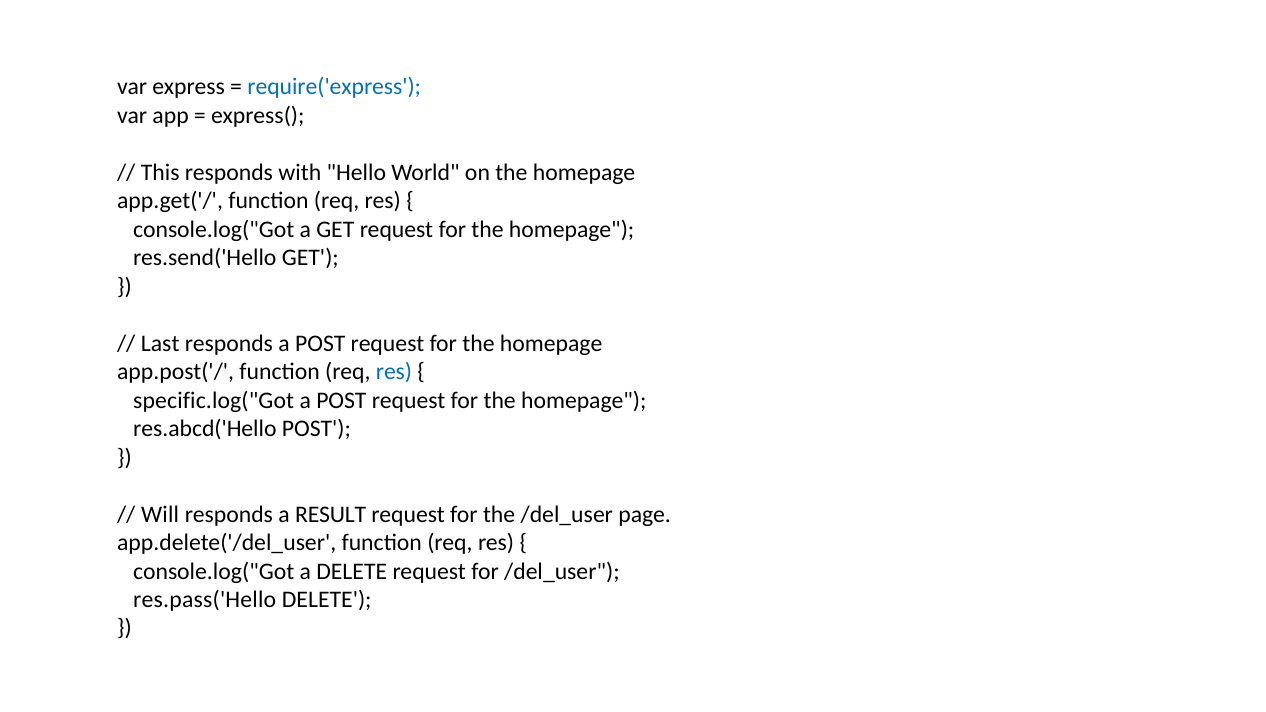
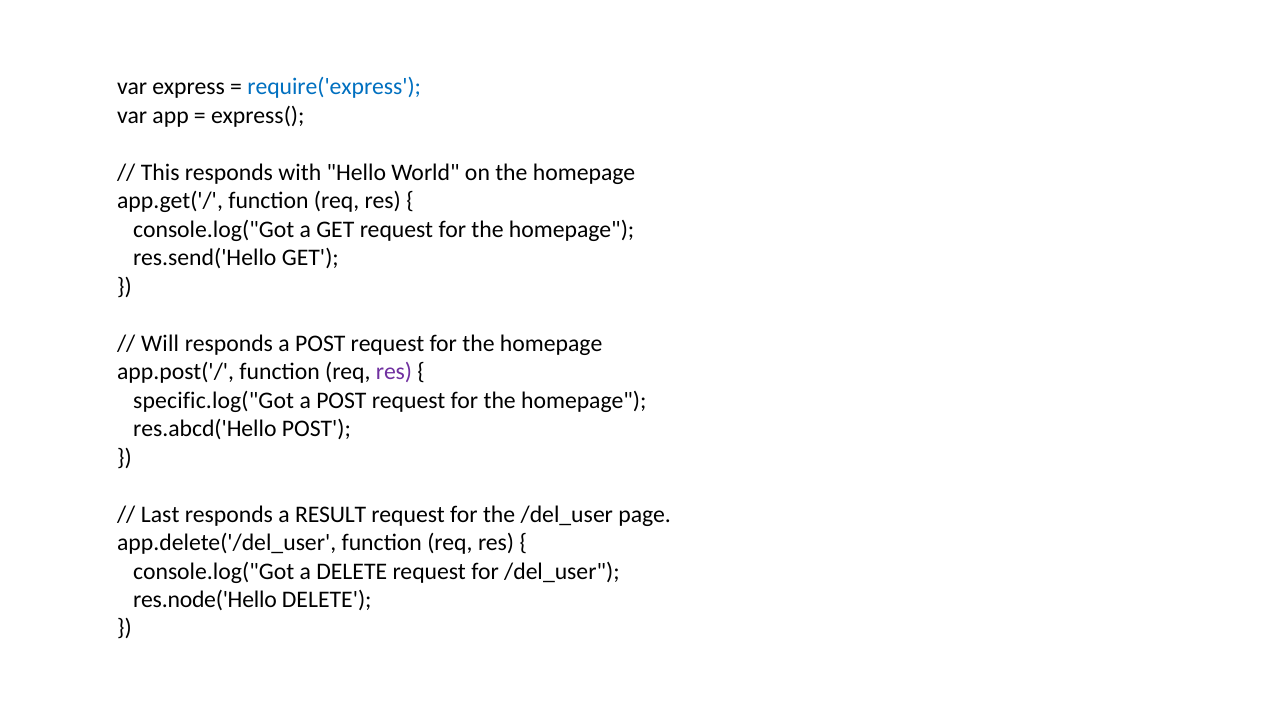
Last: Last -> Will (160, 343)
res colour: blue -> purple (394, 372)
Will: Will -> Last (160, 514)
res.pass('Hello: res.pass('Hello -> res.node('Hello (205, 600)
